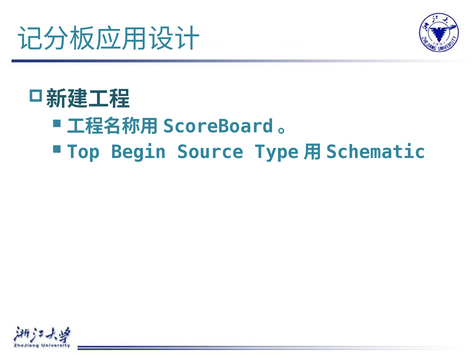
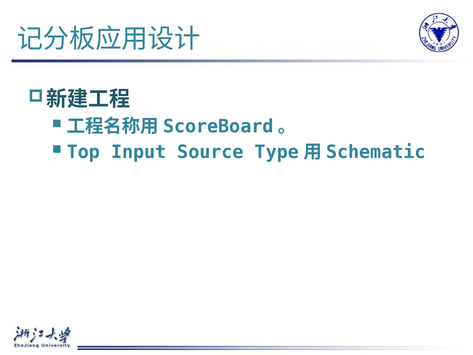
Begin: Begin -> Input (139, 152)
